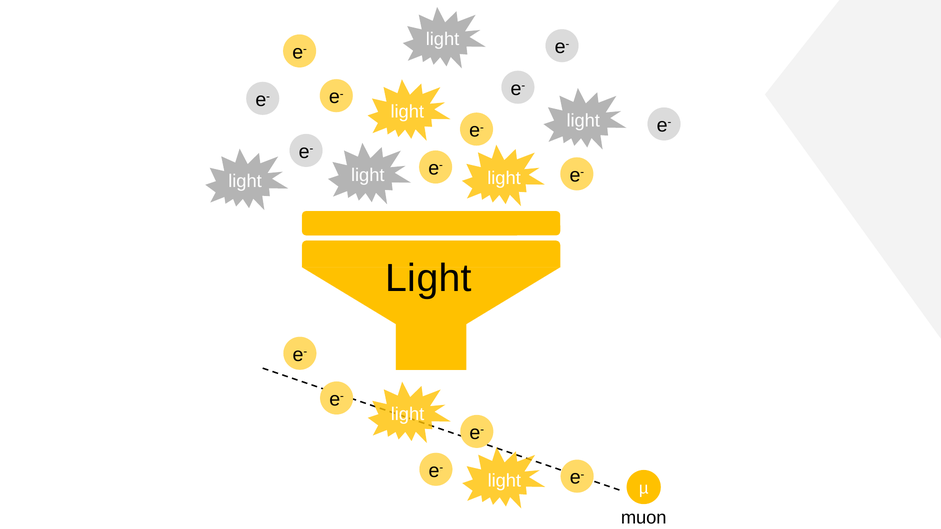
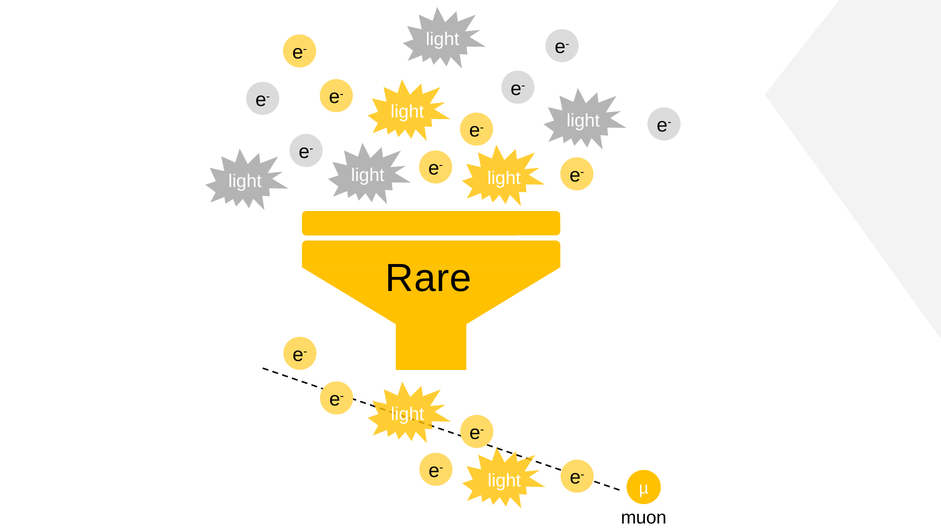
Light: Light -> Rare (429, 279)
